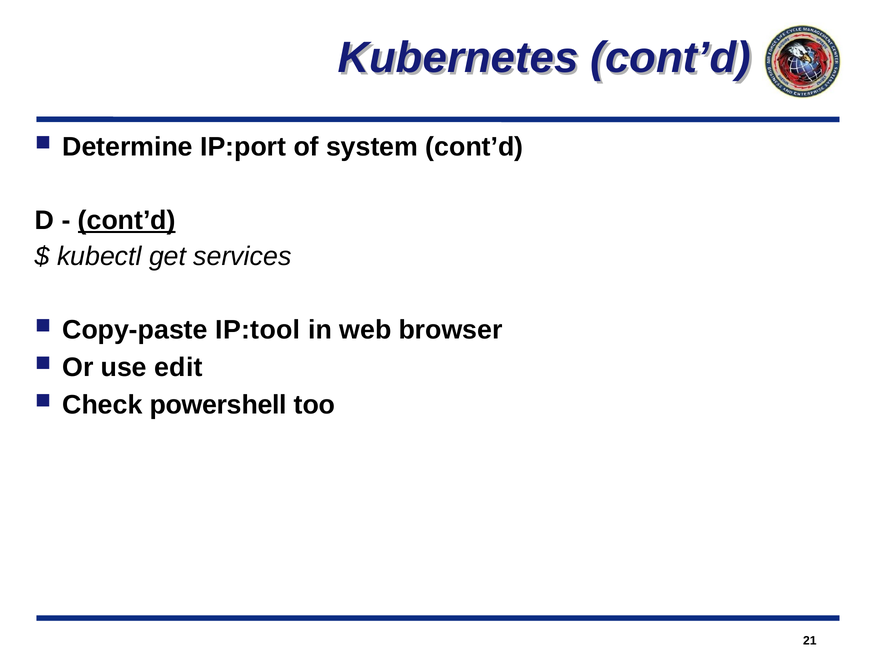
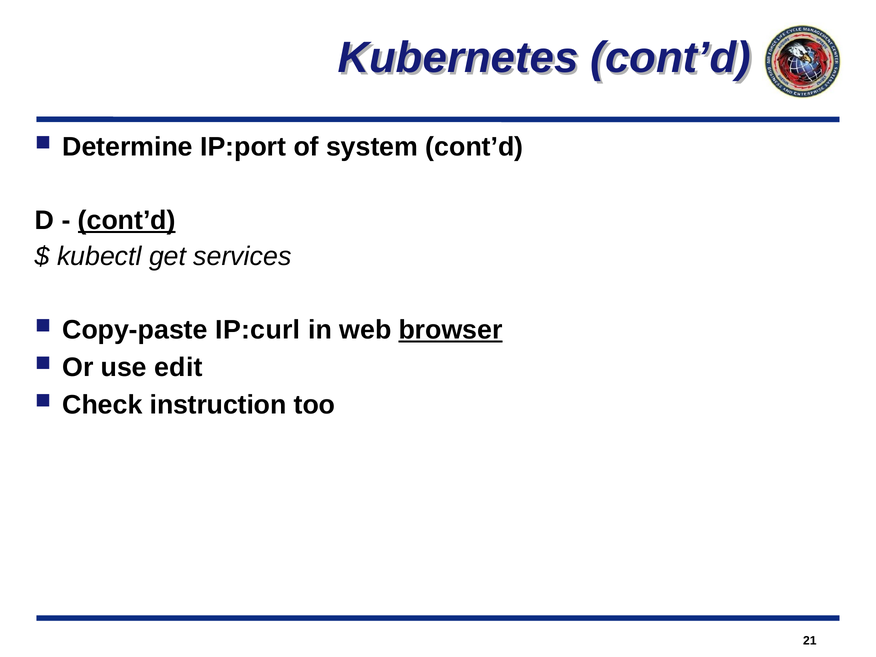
IP:tool: IP:tool -> IP:curl (258, 330)
browser underline: none -> present (451, 330)
powershell: powershell -> instruction (218, 405)
